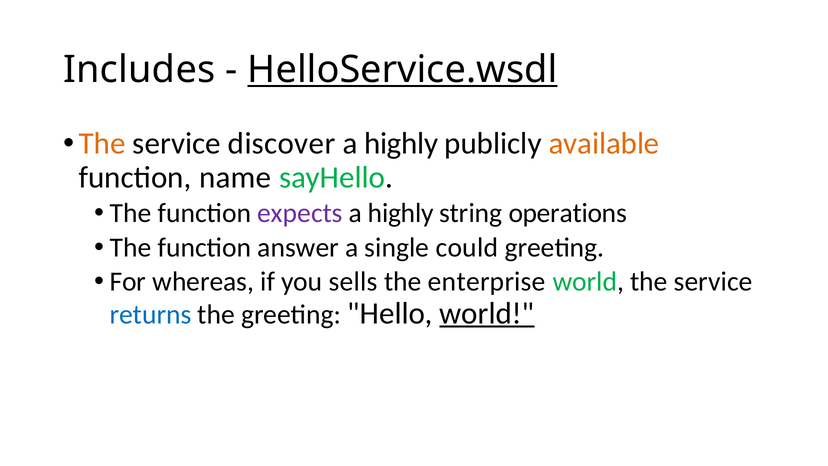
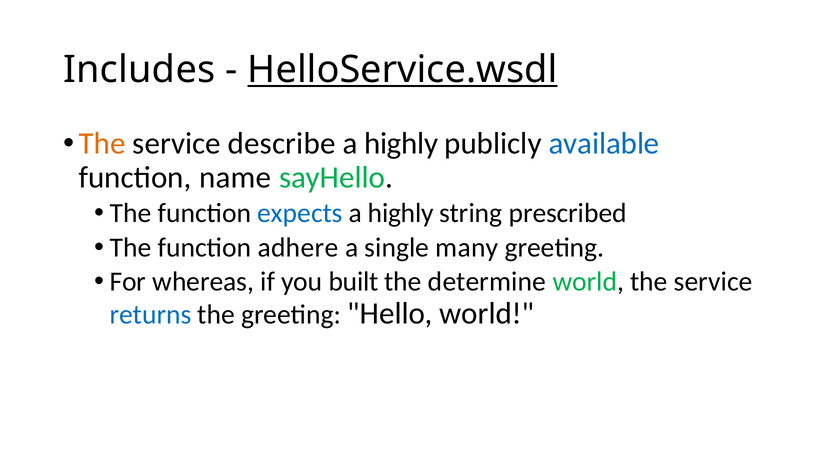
discover: discover -> describe (282, 144)
available colour: orange -> blue (604, 144)
expects colour: purple -> blue (300, 213)
operations: operations -> prescribed (568, 213)
answer: answer -> adhere (298, 247)
could: could -> many (467, 247)
sells: sells -> built (353, 281)
enterprise: enterprise -> determine (487, 281)
world underline: present -> none (487, 313)
